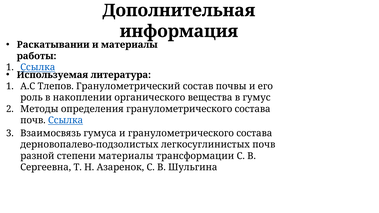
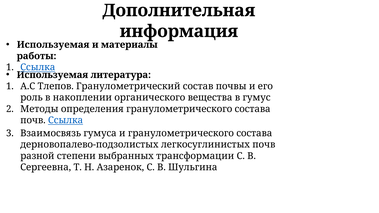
Раскатывании: Раскатывании -> Используемая (53, 45)
степени материалы: материалы -> выбранных (126, 156)
